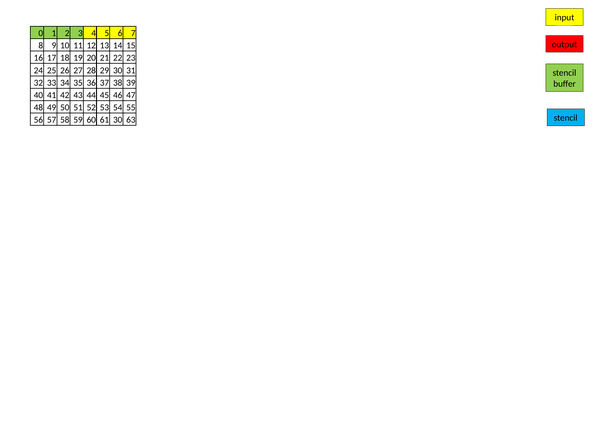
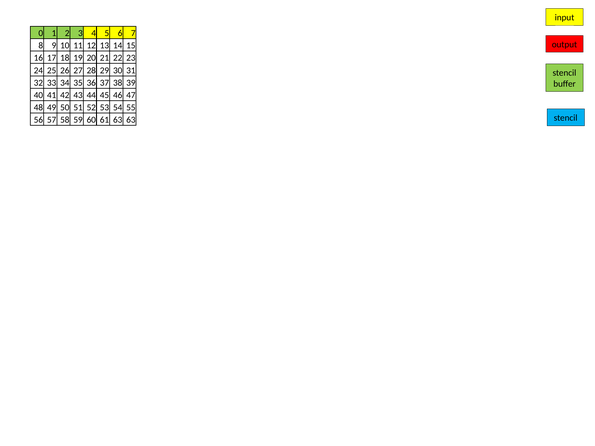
61 30: 30 -> 63 (118, 120)
